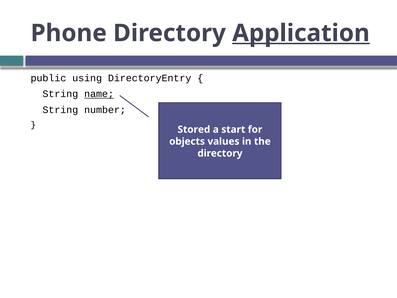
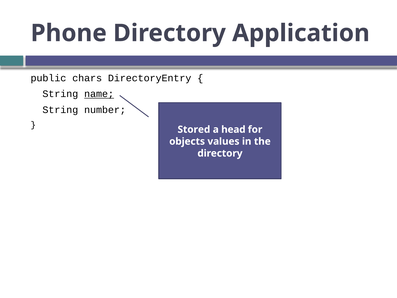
Application underline: present -> none (301, 33)
using: using -> chars (87, 78)
start: start -> head (233, 129)
